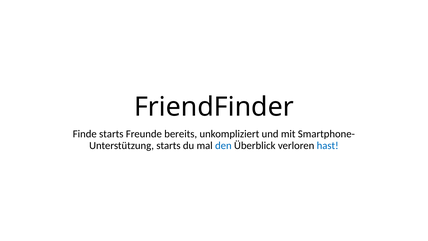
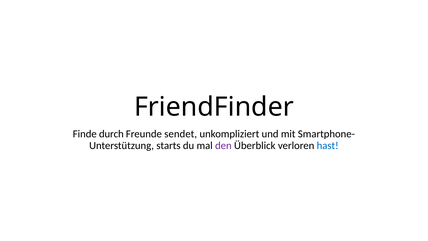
Finde starts: starts -> durch (111, 134)
bereits: bereits -> sendet (181, 134)
den colour: blue -> purple (223, 145)
